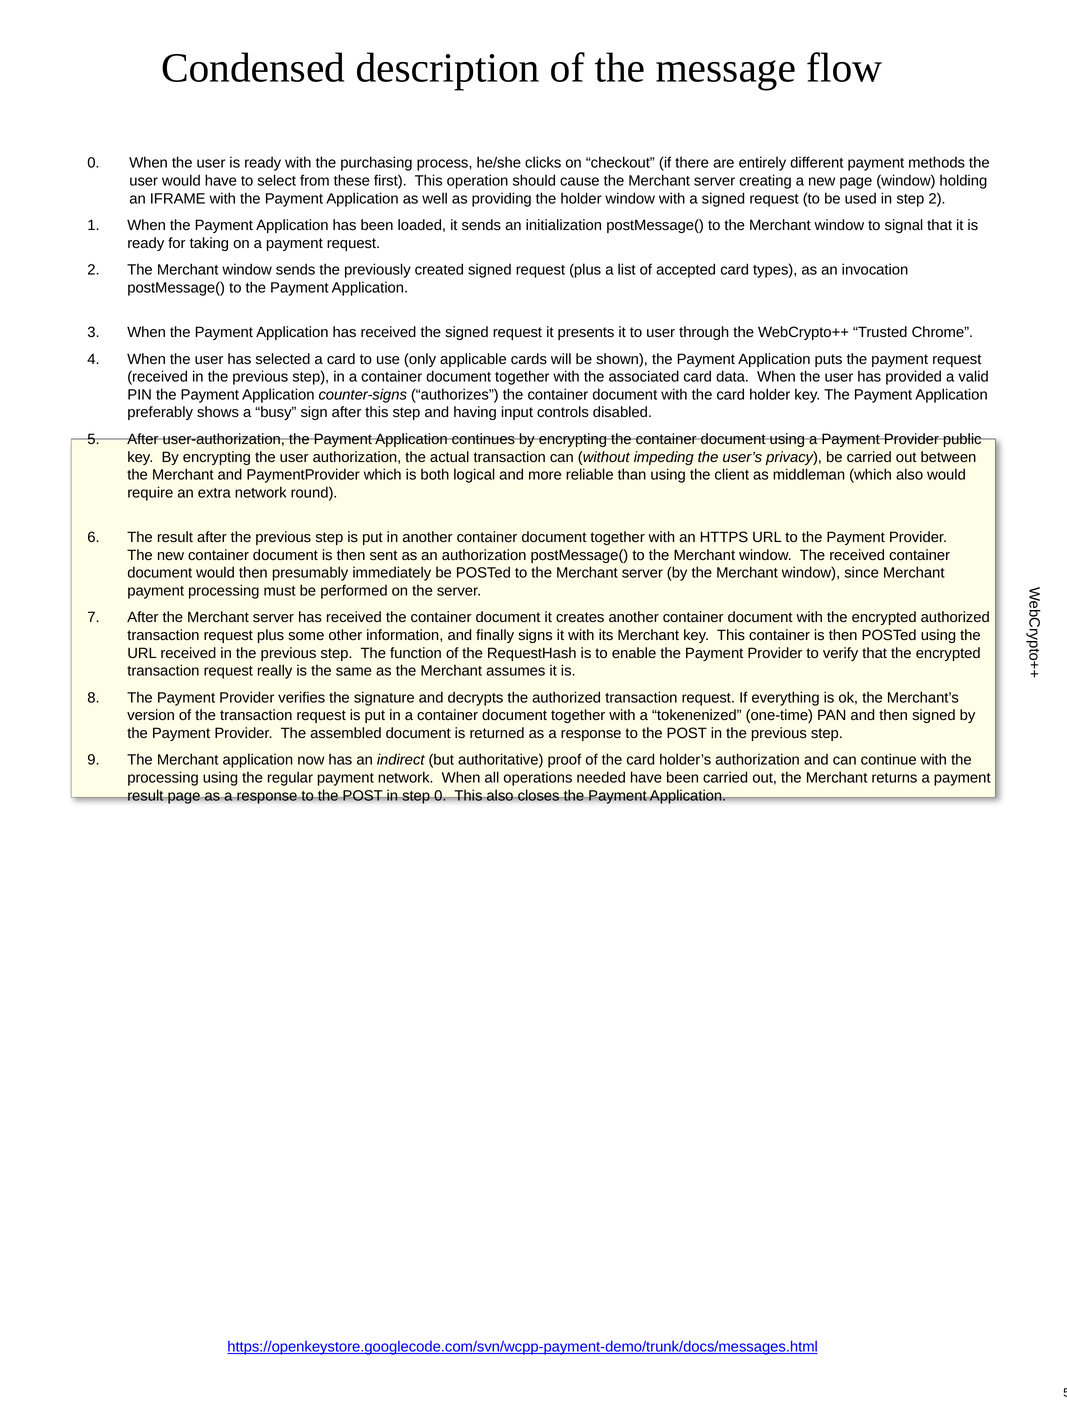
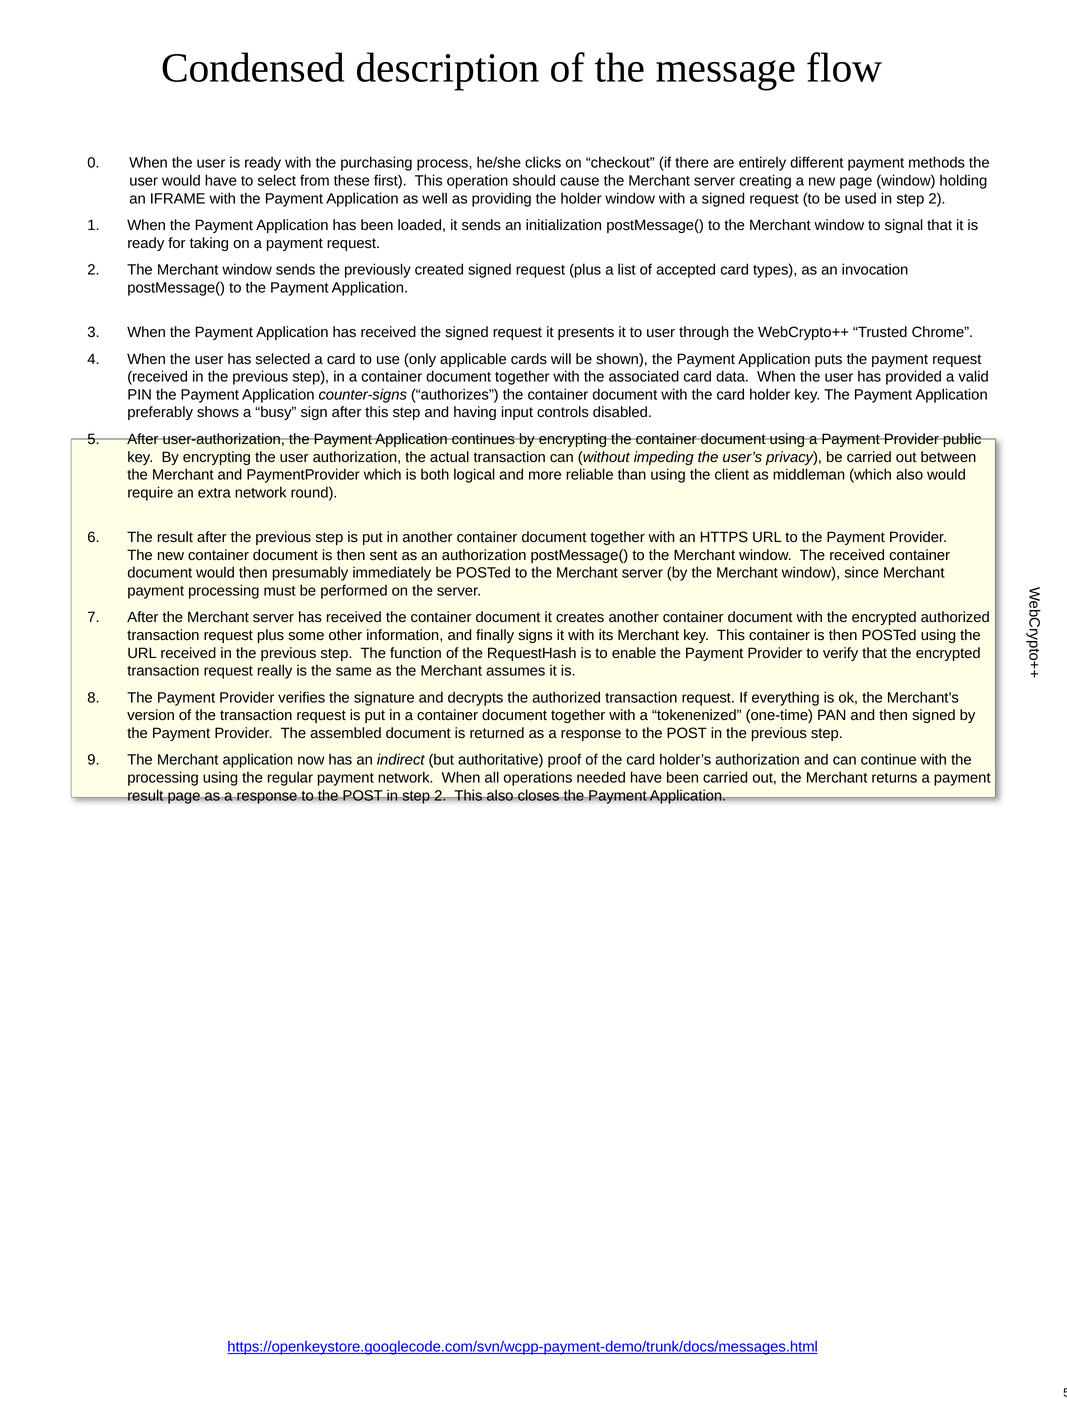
POST in step 0: 0 -> 2 (440, 796)
